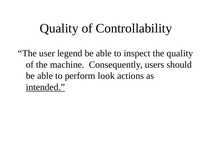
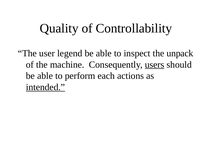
the quality: quality -> unpack (180, 53)
users underline: none -> present (155, 65)
look: look -> each (106, 76)
